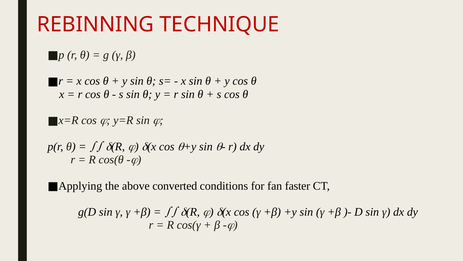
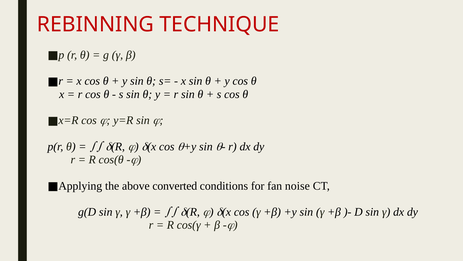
faster: faster -> noise (297, 185)
